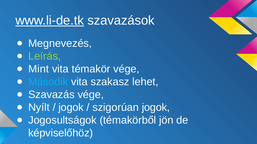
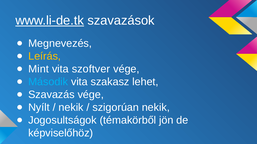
Leírás colour: light green -> yellow (45, 56)
témakör: témakör -> szoftver (91, 69)
jogok: jogok -> nekik (71, 108)
szigorúan jogok: jogok -> nekik (156, 108)
